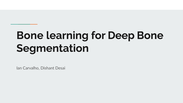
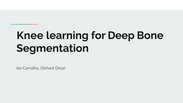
Bone: Bone -> Knee (30, 35)
